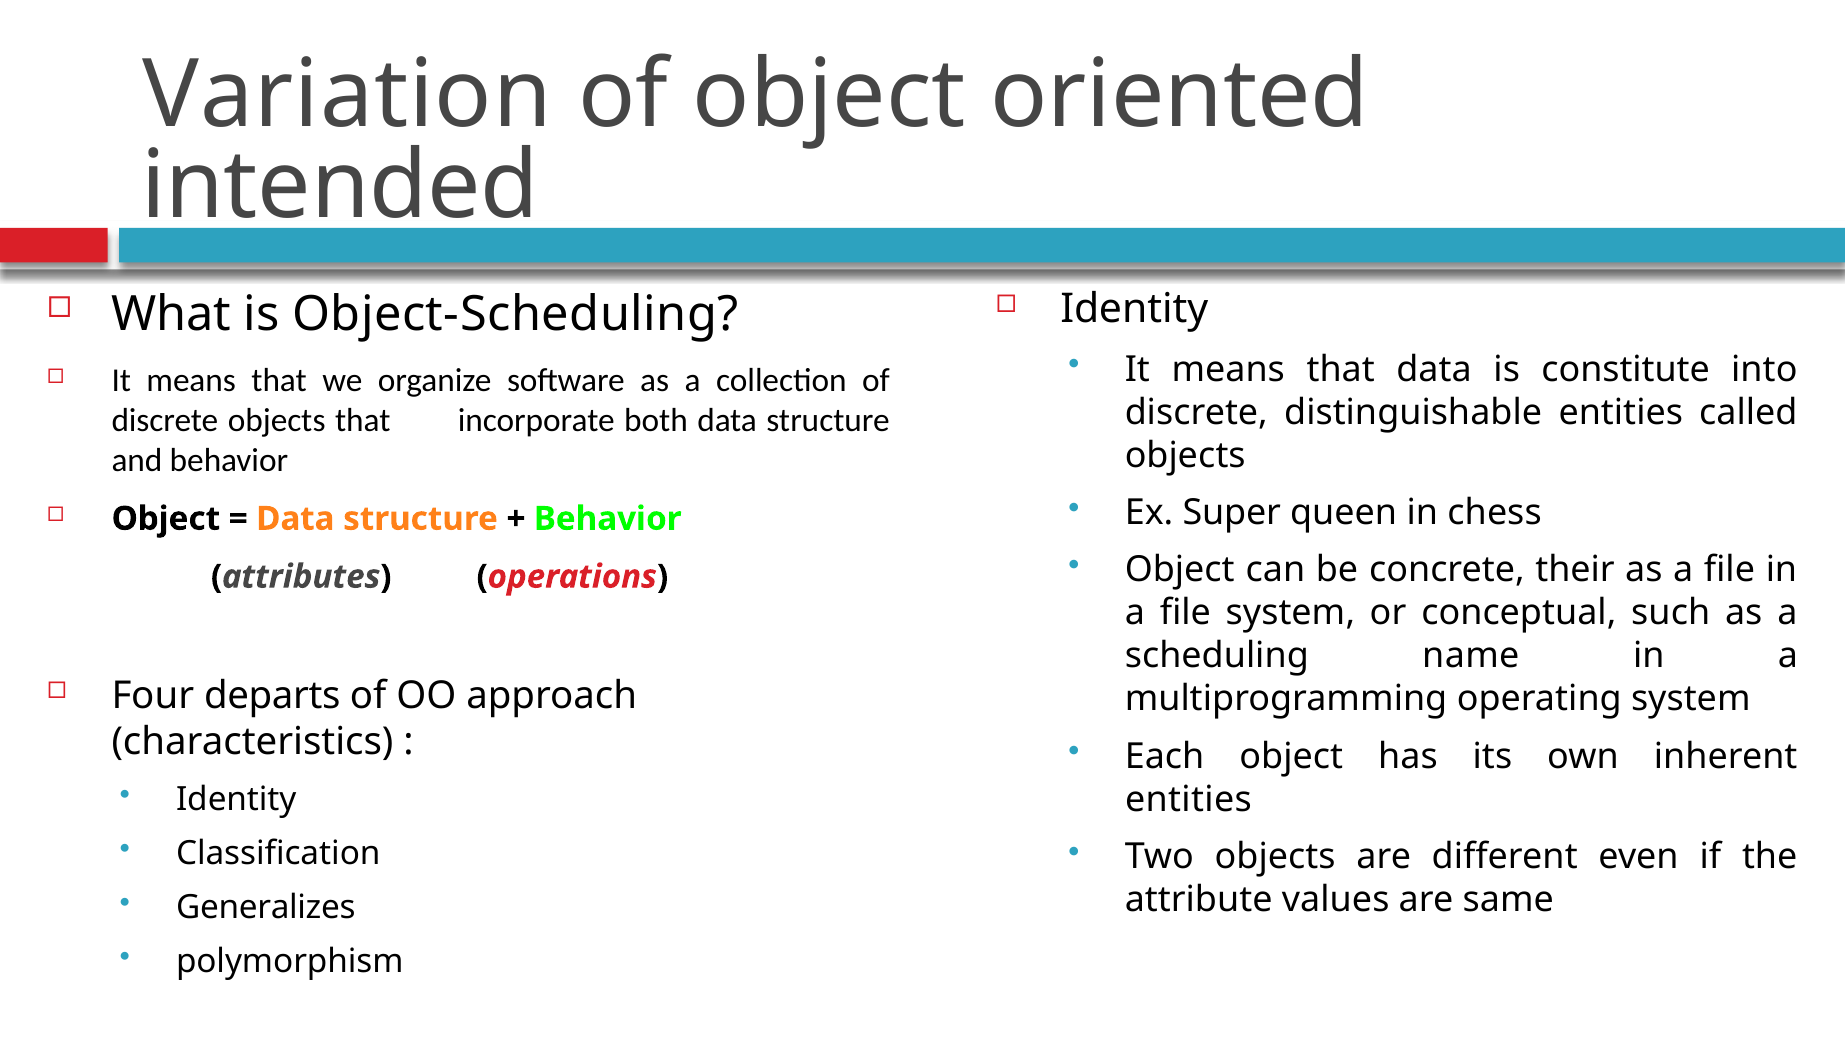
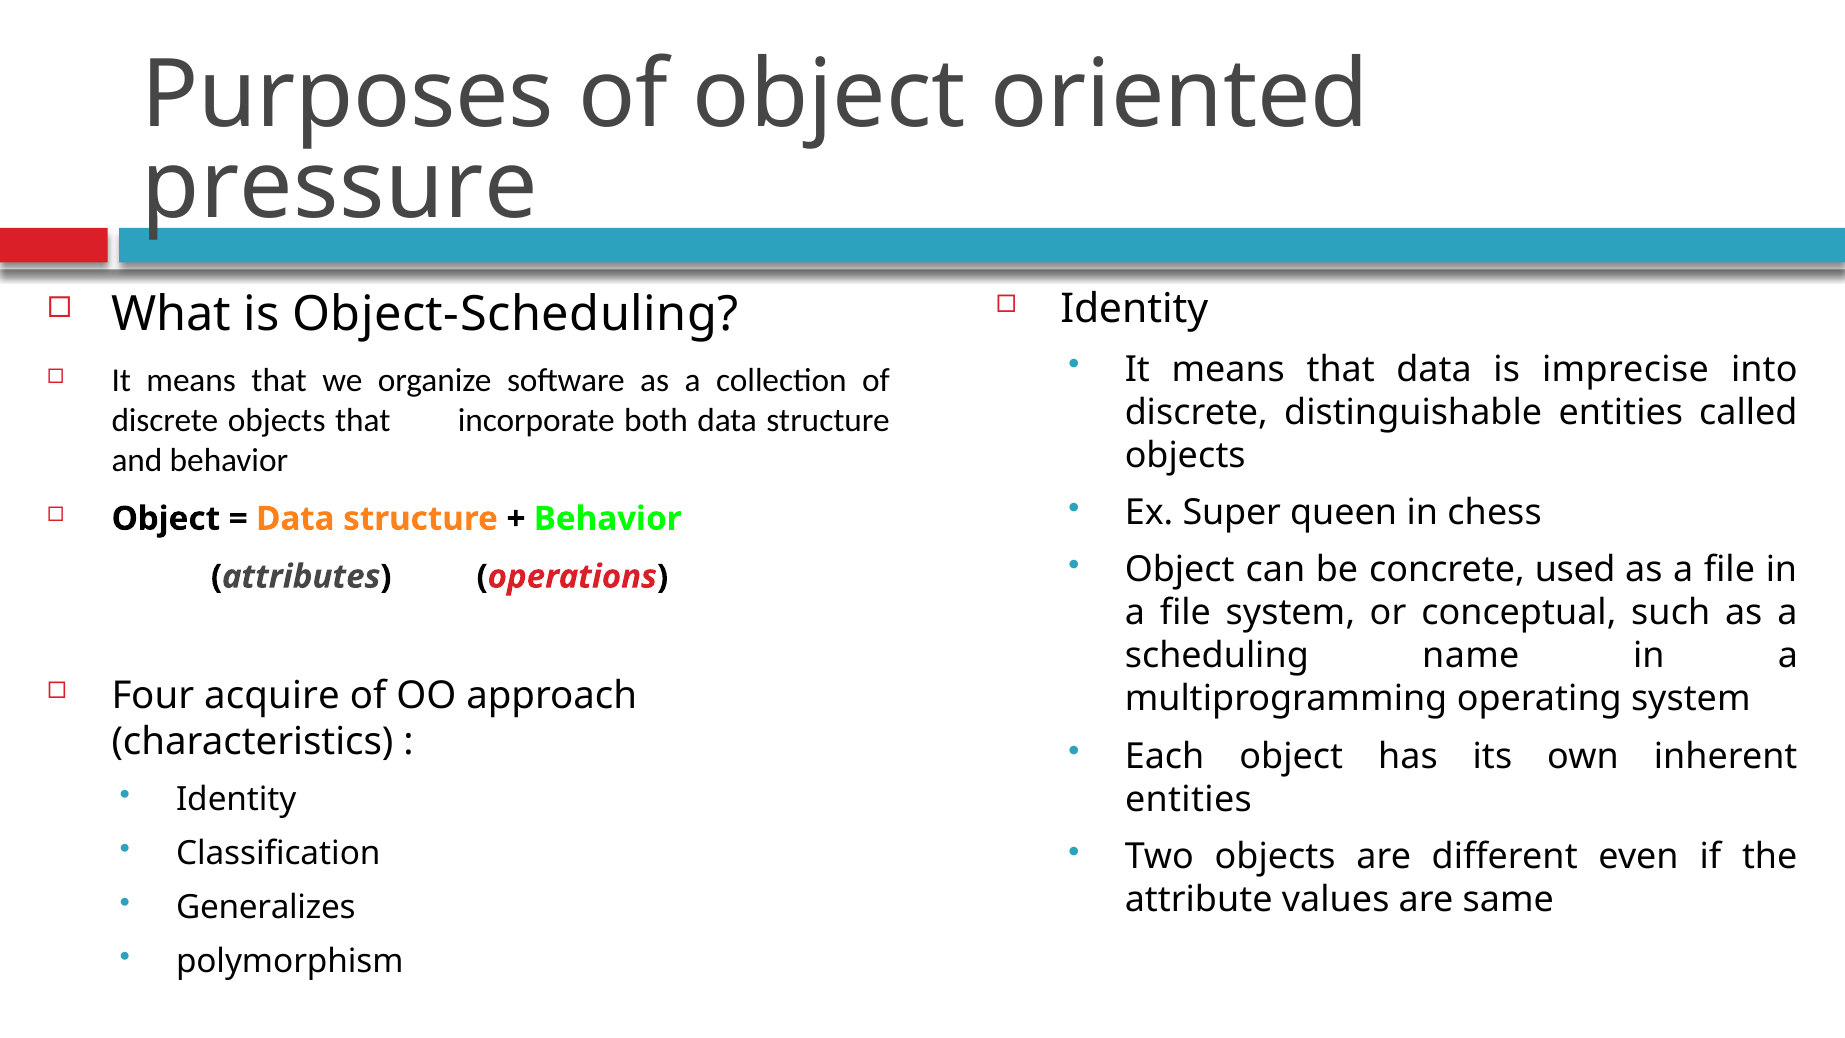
Variation: Variation -> Purposes (348, 95)
intended: intended -> pressure (340, 186)
constitute: constitute -> imprecise (1625, 369)
their: their -> used (1575, 570)
departs: departs -> acquire (272, 696)
